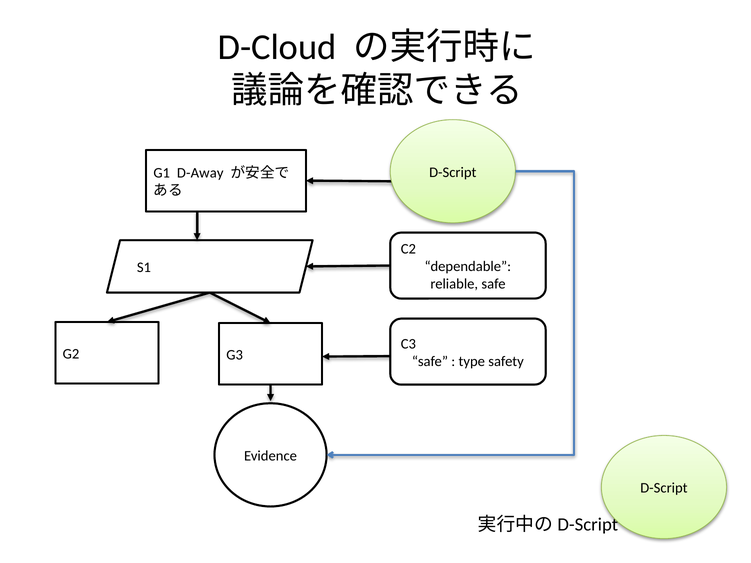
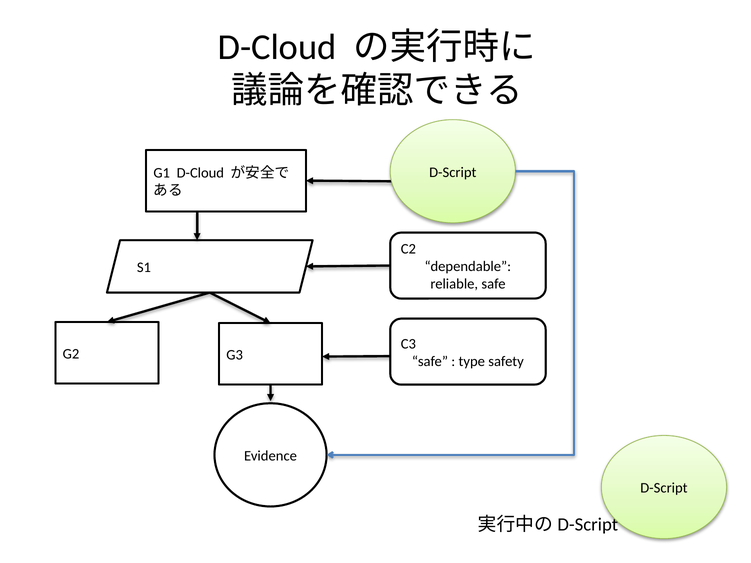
G1 D-Away: D-Away -> D-Cloud (200, 173)
